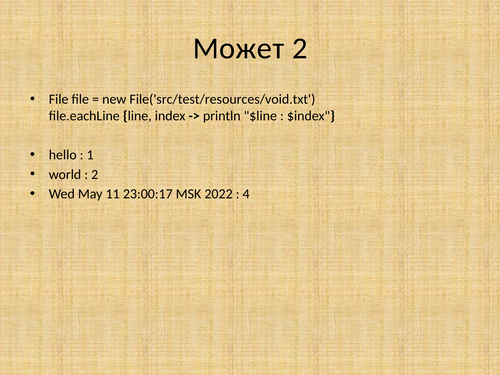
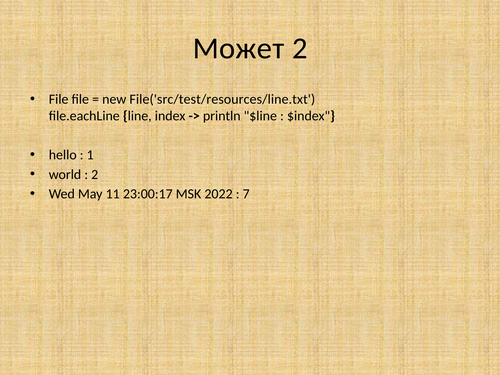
File('src/test/resources/void.txt: File('src/test/resources/void.txt -> File('src/test/resources/line.txt (222, 99)
4: 4 -> 7 (246, 194)
